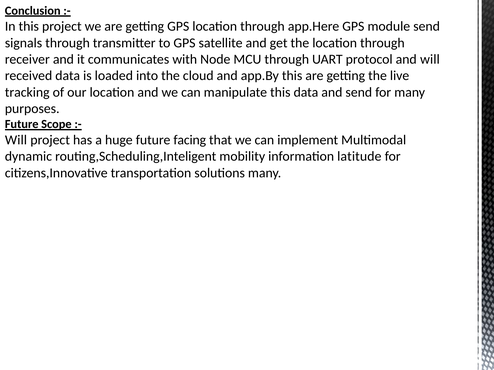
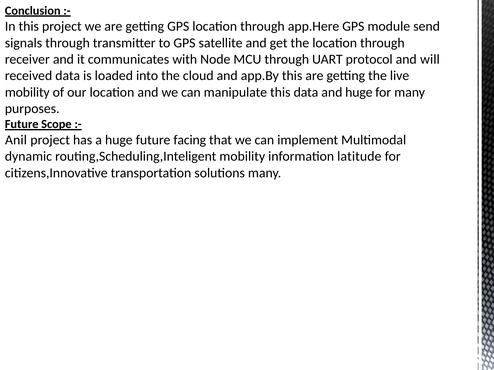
tracking: tracking -> mobility (27, 92)
and send: send -> huge (359, 92)
Will: Will -> Anil (16, 140)
